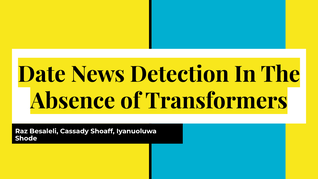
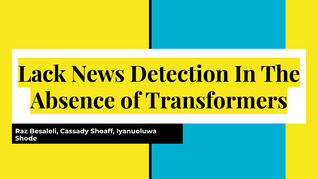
Date: Date -> Lack (42, 74)
